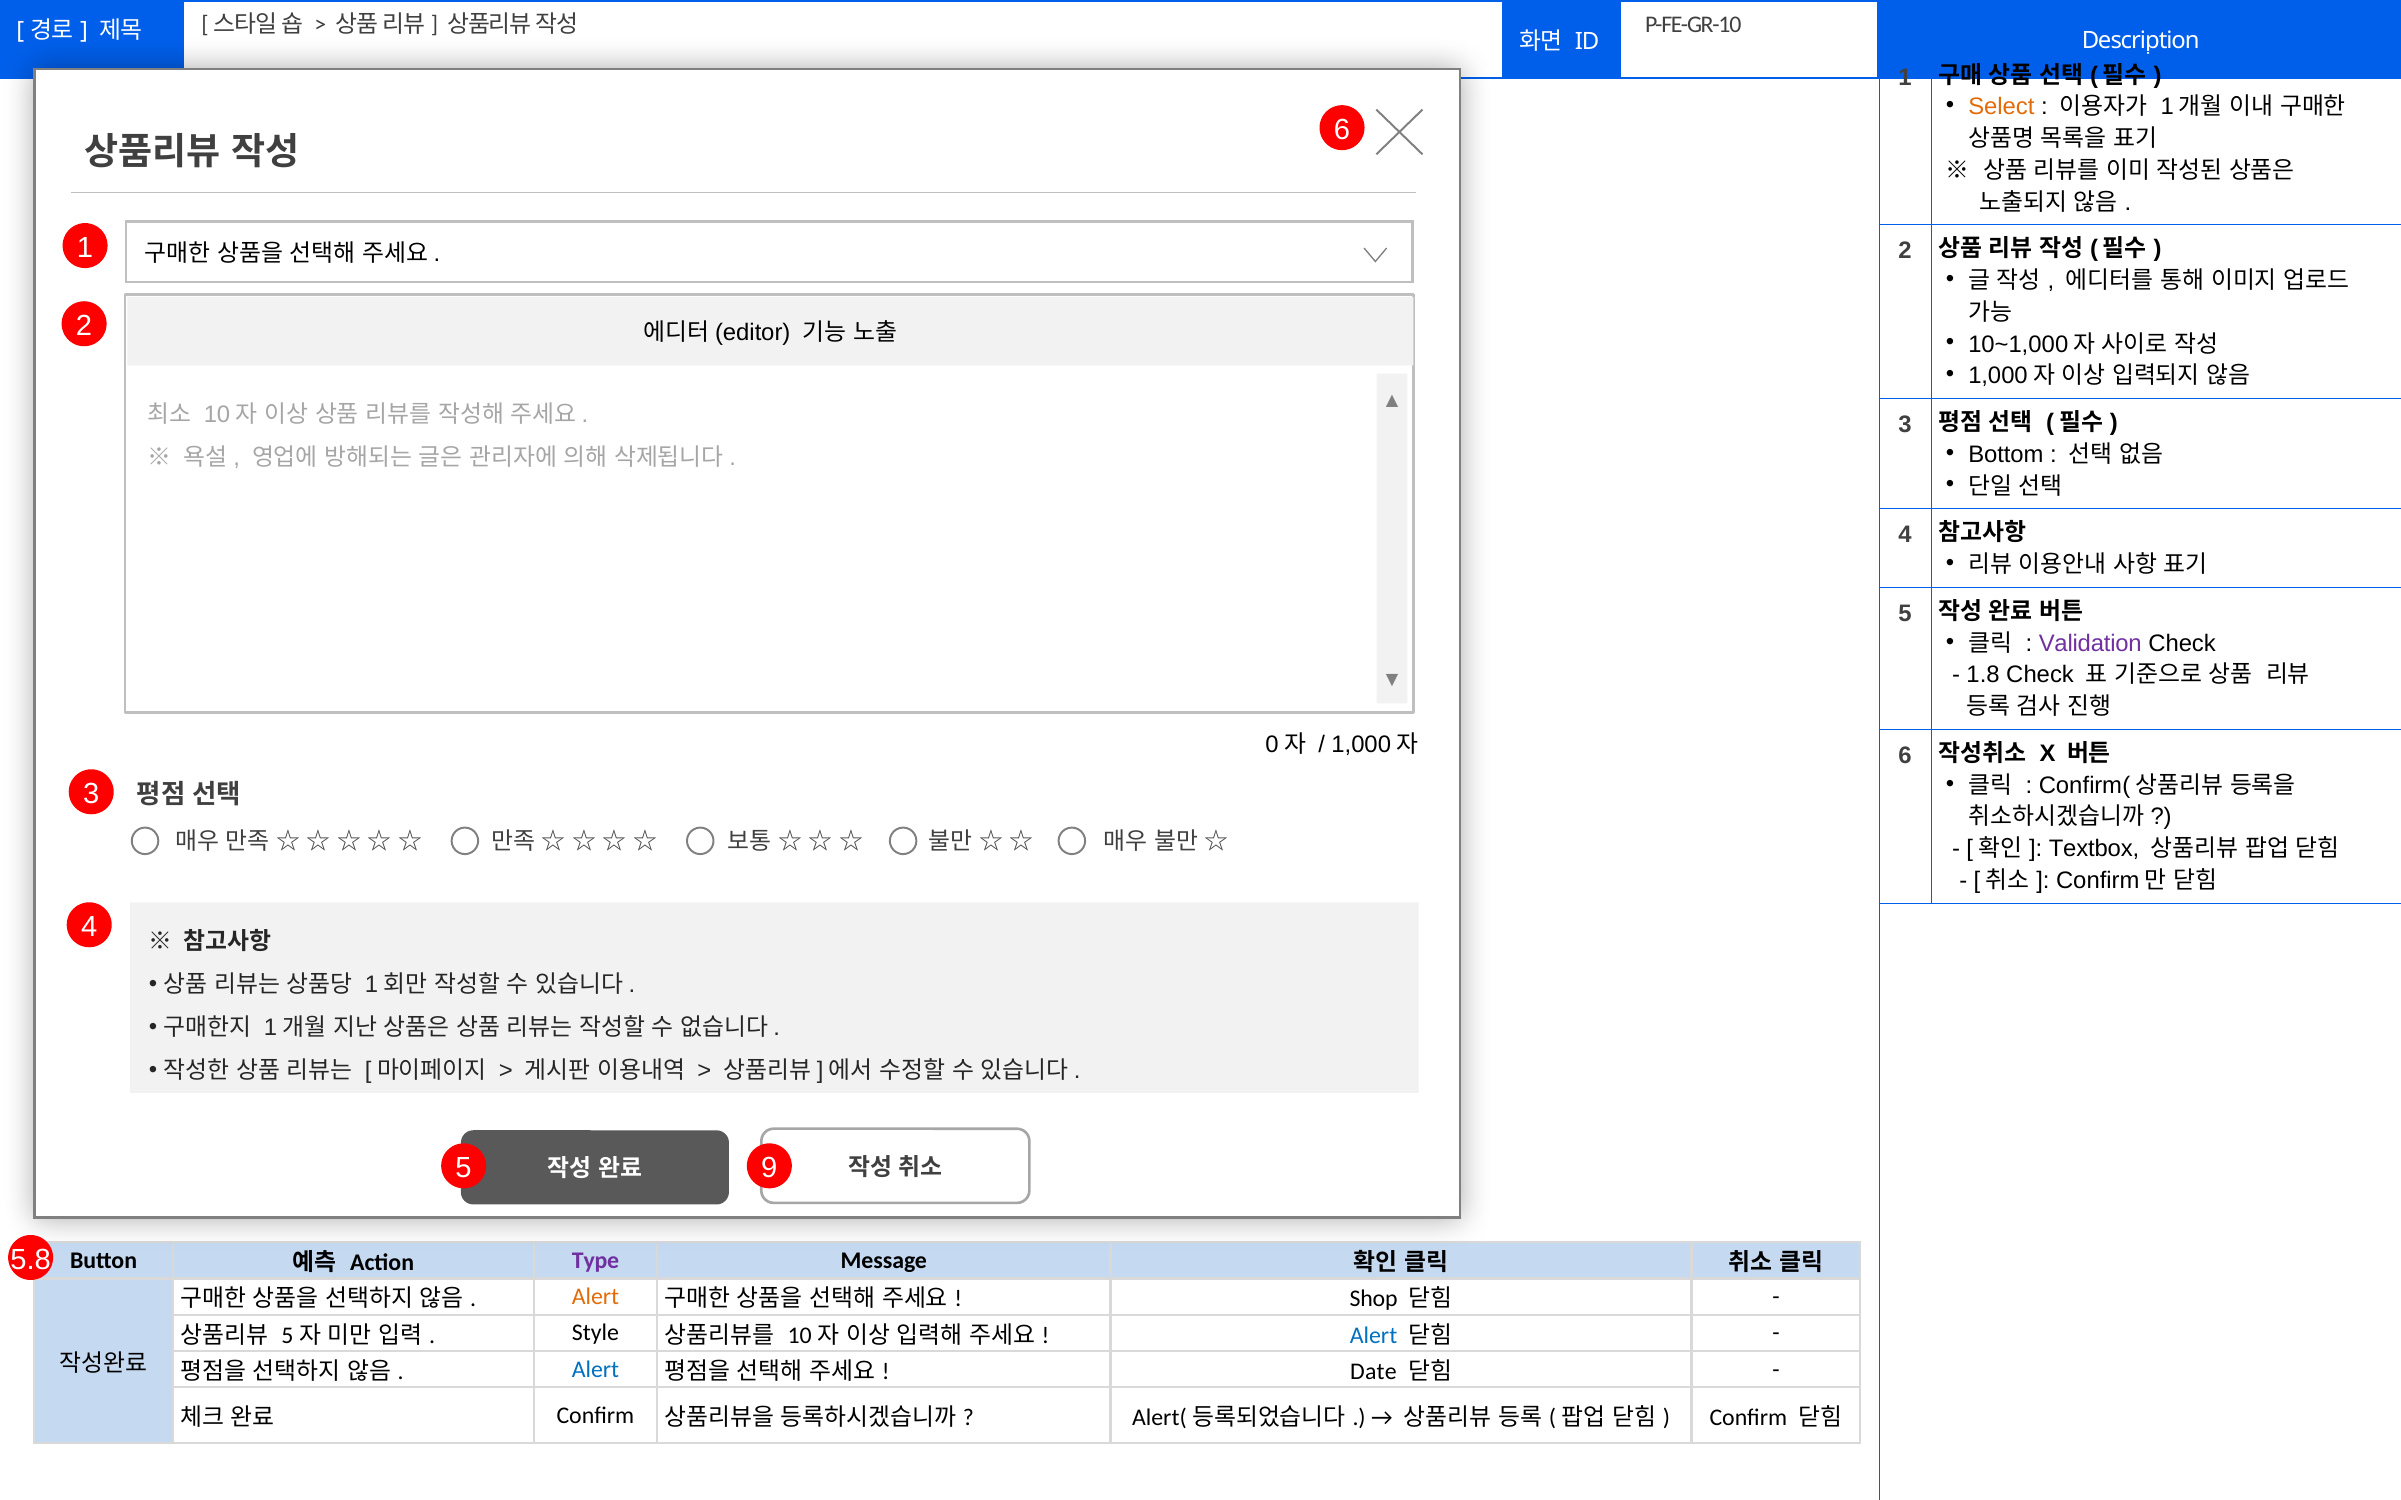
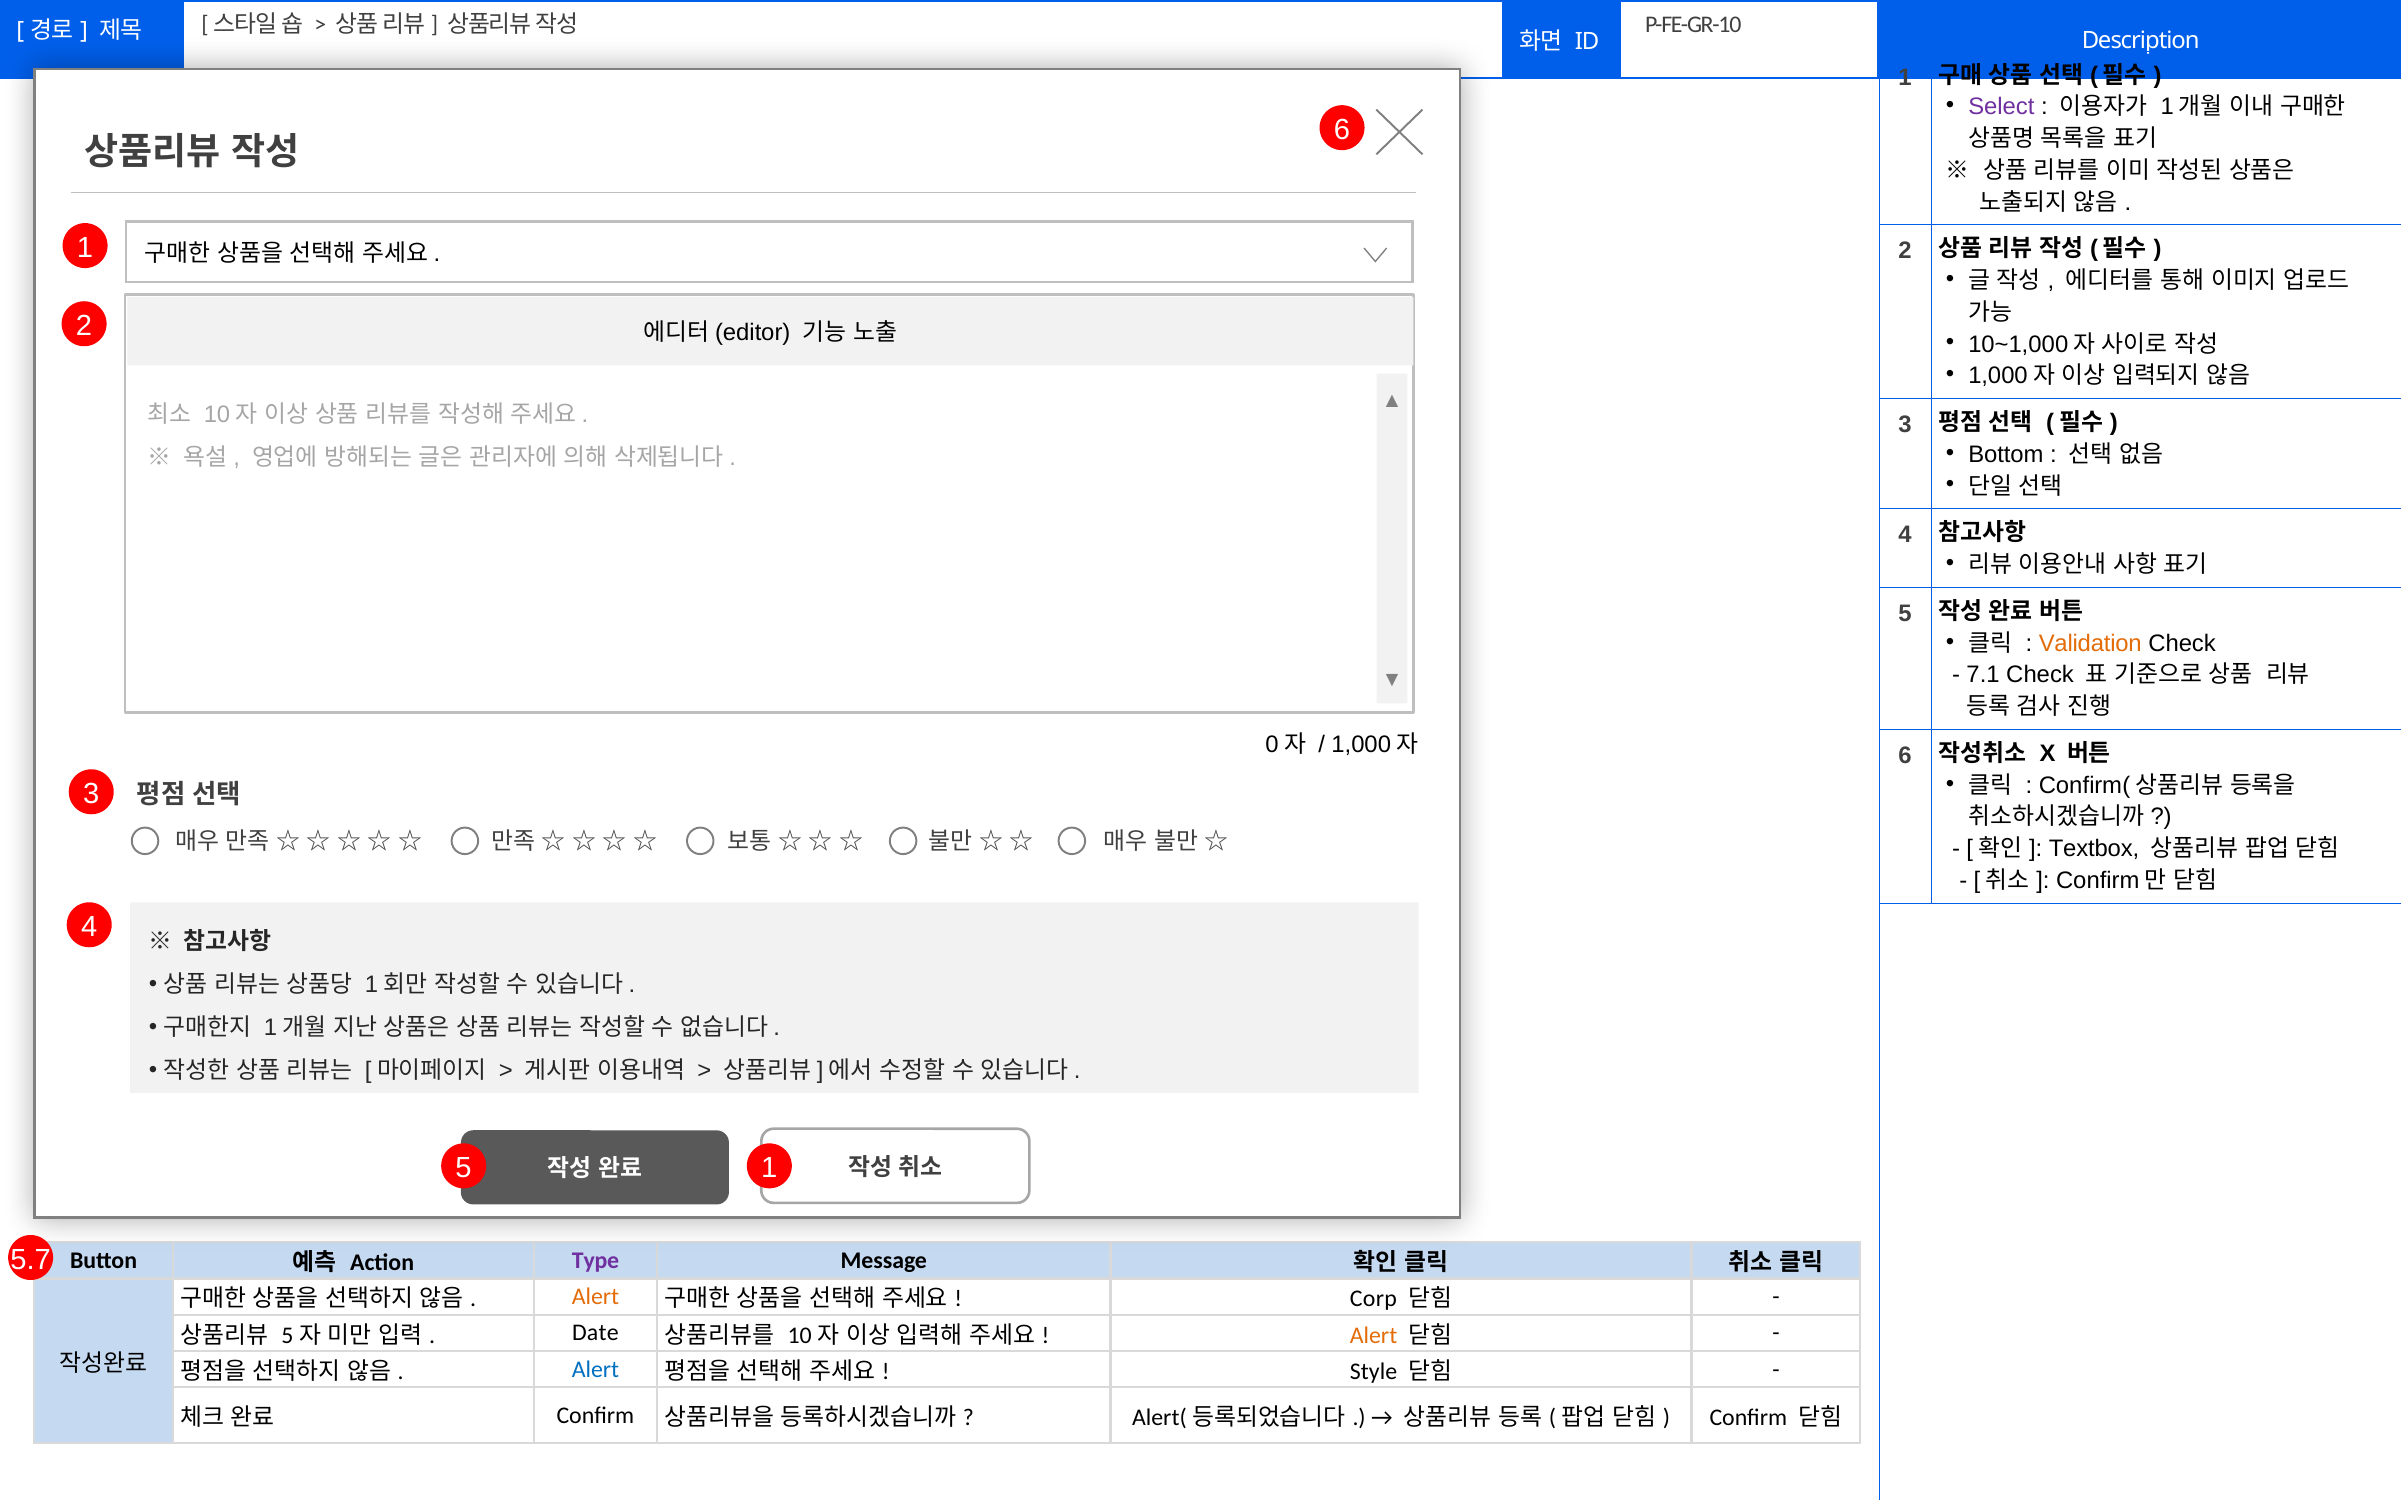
Select colour: orange -> purple (2001, 107)
Validation colour: purple -> orange (2090, 643)
1.8: 1.8 -> 7.1 (1983, 675)
5 9: 9 -> 1 (769, 1168)
5.8: 5.8 -> 5.7 (31, 1260)
Shop: Shop -> Corp (1373, 1299)
Style: Style -> Date (595, 1333)
Alert colour: blue -> orange (1374, 1336)
Date: Date -> Style (1374, 1372)
